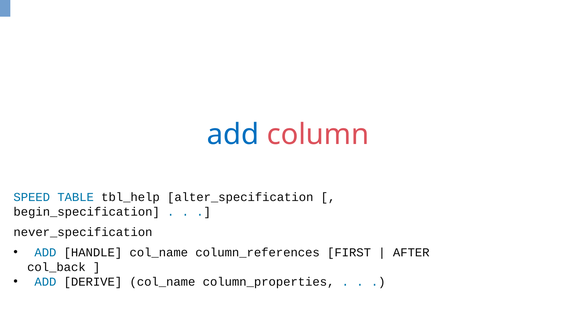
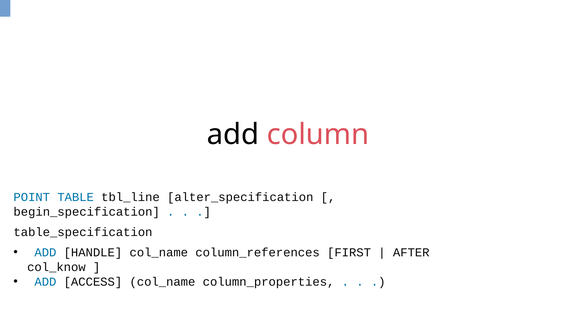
add colour: blue -> black (233, 135)
SPEED: SPEED -> POINT (32, 197)
tbl_help: tbl_help -> tbl_line (130, 197)
never_specification: never_specification -> table_specification (83, 232)
col_back: col_back -> col_know (56, 268)
DERIVE: DERIVE -> ACCESS (93, 282)
